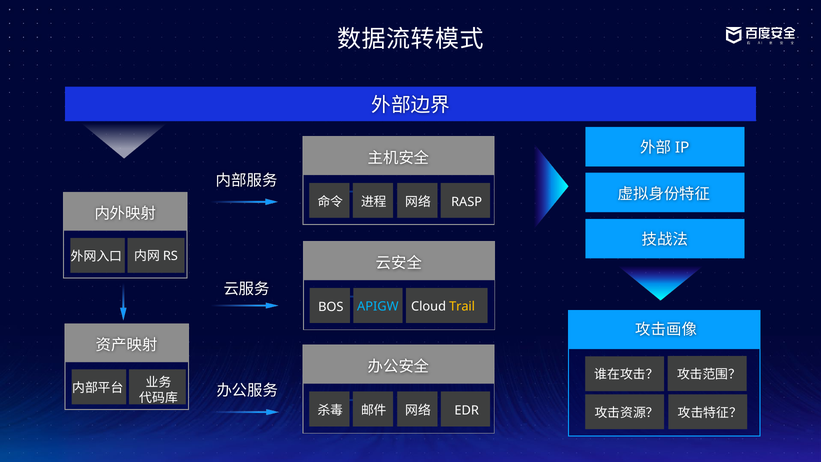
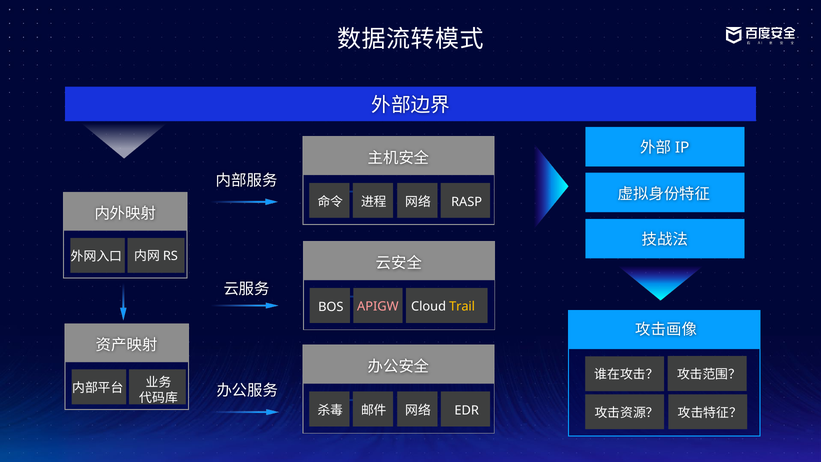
APIGW colour: light blue -> pink (378, 307)
